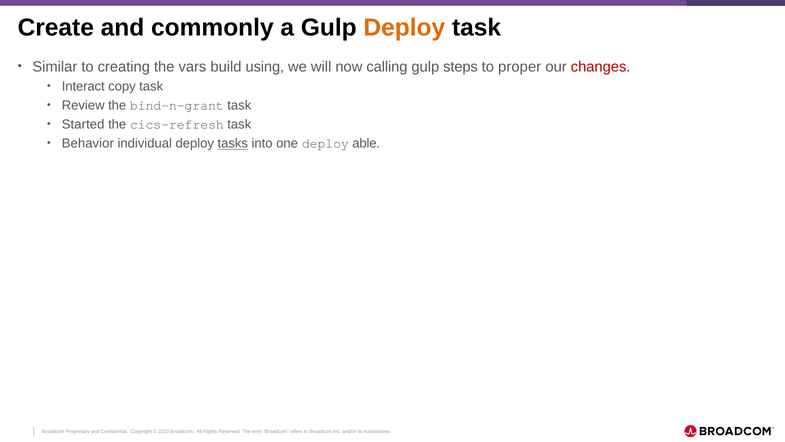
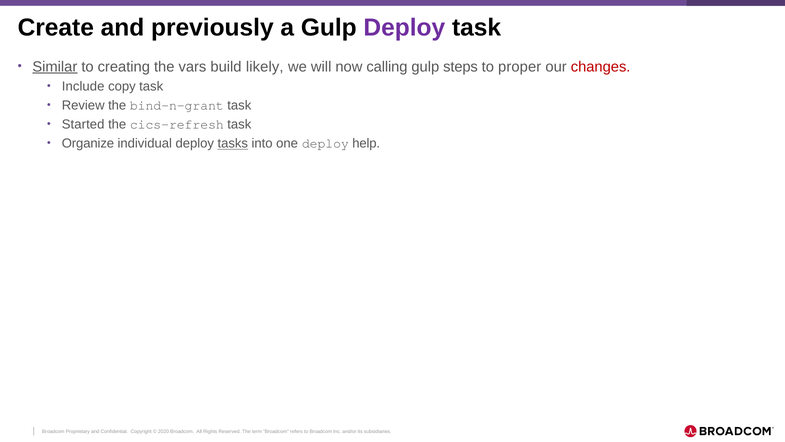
commonly: commonly -> previously (212, 28)
Deploy colour: orange -> purple (404, 28)
Similar underline: none -> present (55, 67)
using: using -> likely (265, 67)
Interact: Interact -> Include (83, 87)
Behavior: Behavior -> Organize (88, 143)
able: able -> help (366, 143)
